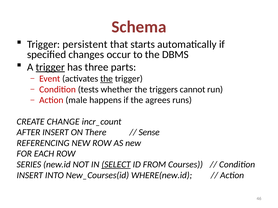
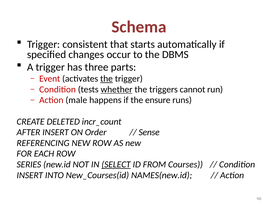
persistent: persistent -> consistent (85, 44)
trigger underline: present -> none (50, 67)
whether underline: none -> present (117, 90)
agrees: agrees -> ensure (158, 100)
CHANGE: CHANGE -> DELETED (63, 122)
There: There -> Order (96, 133)
WHERE(new.id: WHERE(new.id -> NAMES(new.id (162, 176)
